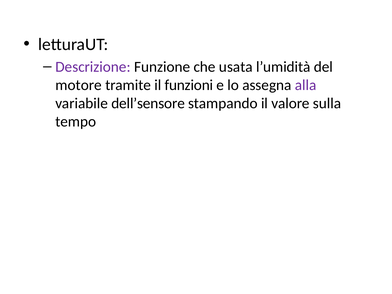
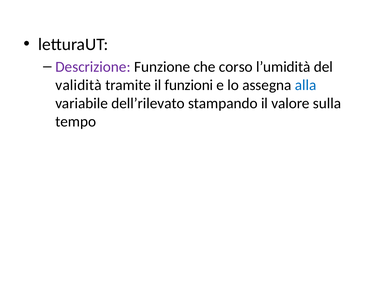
usata: usata -> corso (236, 67)
motore: motore -> validità (79, 85)
alla colour: purple -> blue (306, 85)
dell’sensore: dell’sensore -> dell’rilevato (148, 103)
